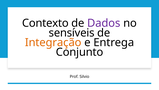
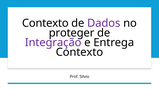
sensíveis: sensíveis -> proteger (72, 33)
Integração colour: orange -> purple (53, 42)
Conjunto: Conjunto -> Contexto (80, 52)
